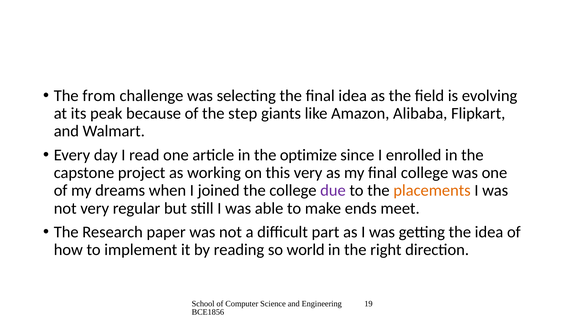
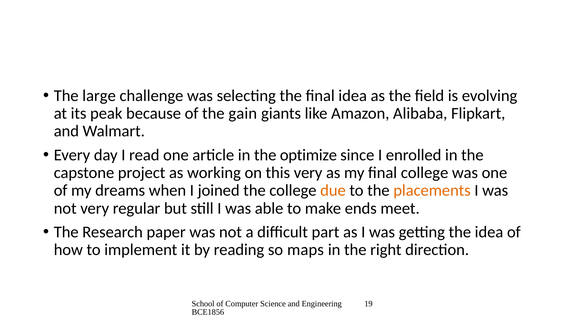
from: from -> large (99, 96)
step: step -> gain (243, 114)
due colour: purple -> orange (333, 191)
world: world -> maps (305, 250)
